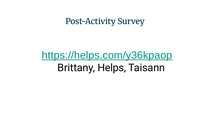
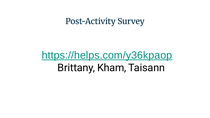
Helps: Helps -> Kham (112, 68)
